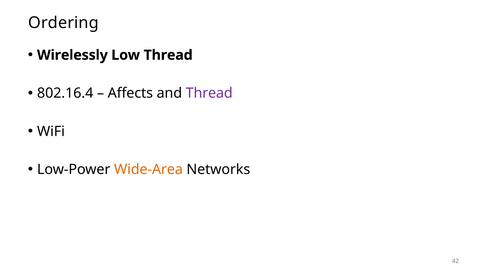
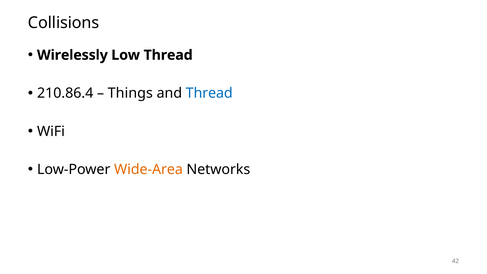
Ordering: Ordering -> Collisions (64, 23)
802.16.4: 802.16.4 -> 210.86.4 (65, 93)
Affects: Affects -> Things (130, 93)
Thread colour: purple -> blue (209, 93)
